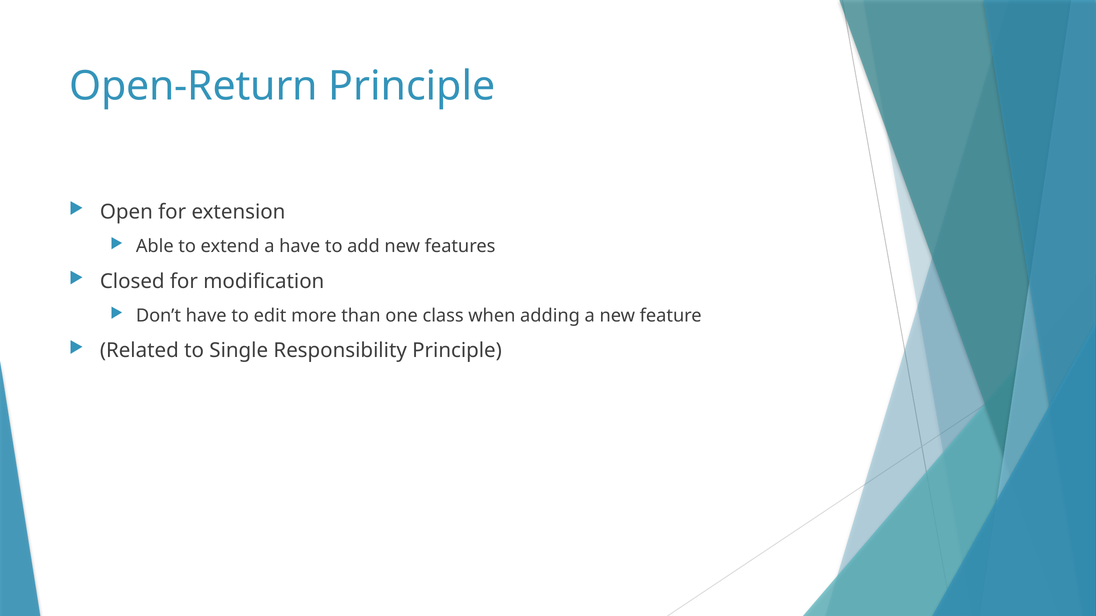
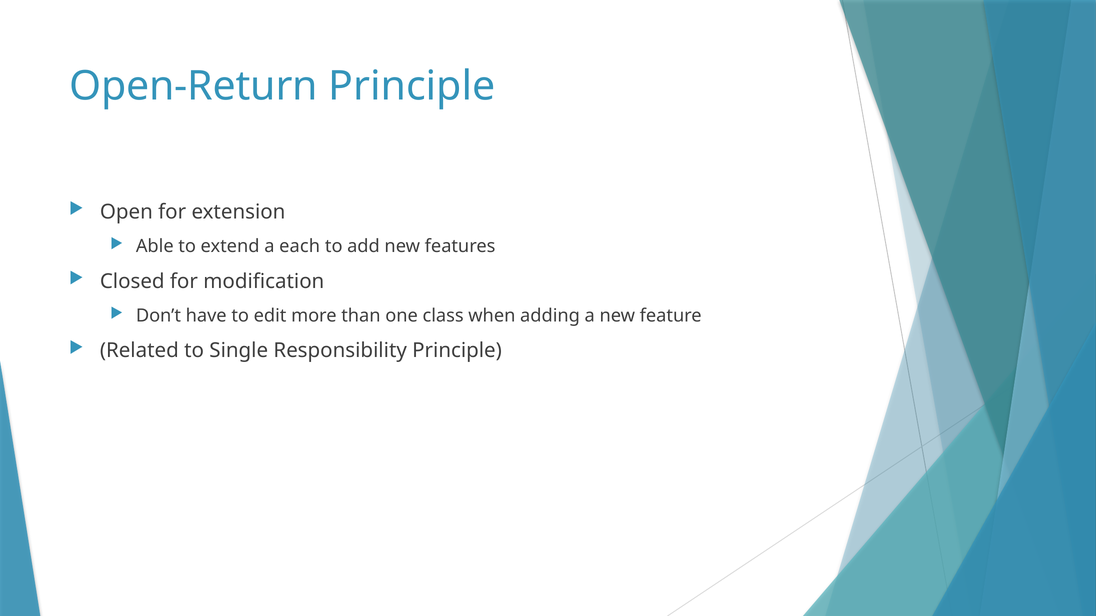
a have: have -> each (300, 247)
